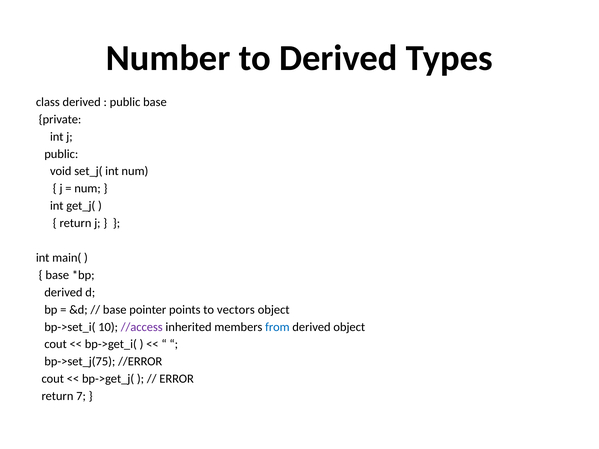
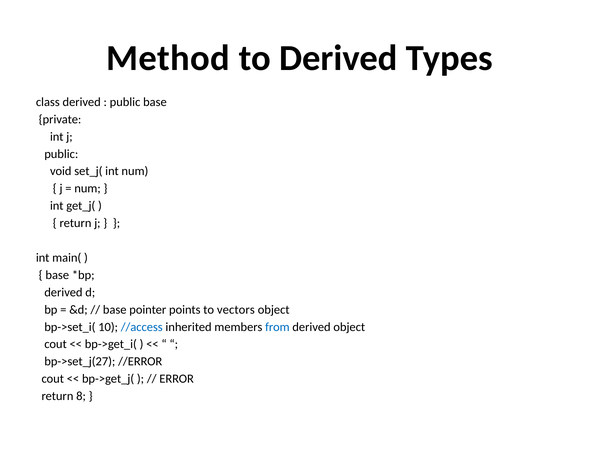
Number: Number -> Method (168, 58)
//access colour: purple -> blue (142, 327)
bp->set_j(75: bp->set_j(75 -> bp->set_j(27 (80, 362)
7: 7 -> 8 (81, 396)
